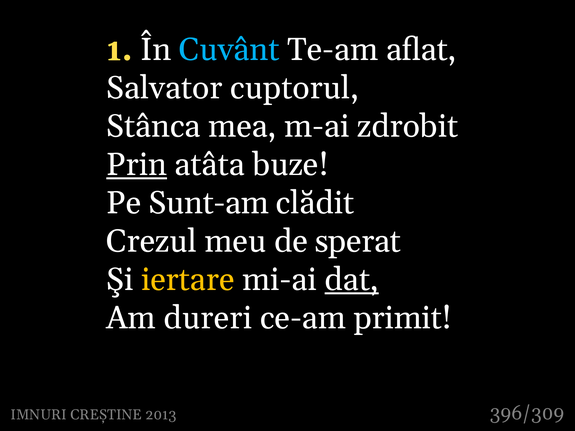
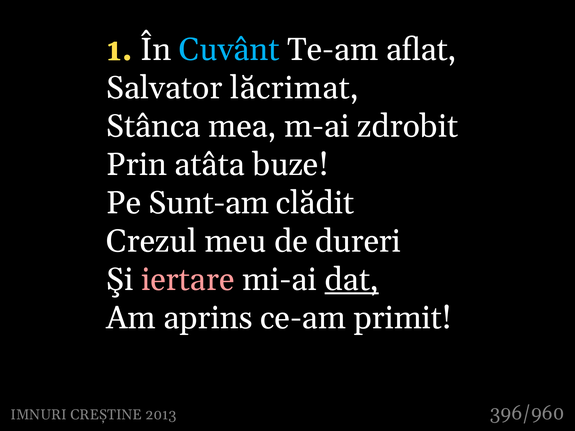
cuptorul: cuptorul -> lăcrimat (295, 88)
Prin underline: present -> none (137, 165)
sperat: sperat -> dureri (358, 241)
iertare colour: yellow -> pink (188, 280)
dureri: dureri -> aprins (208, 318)
396/309: 396/309 -> 396/960 (527, 413)
